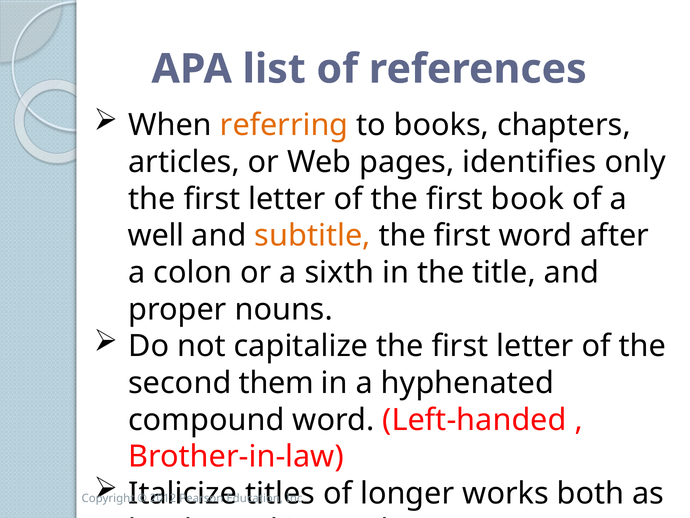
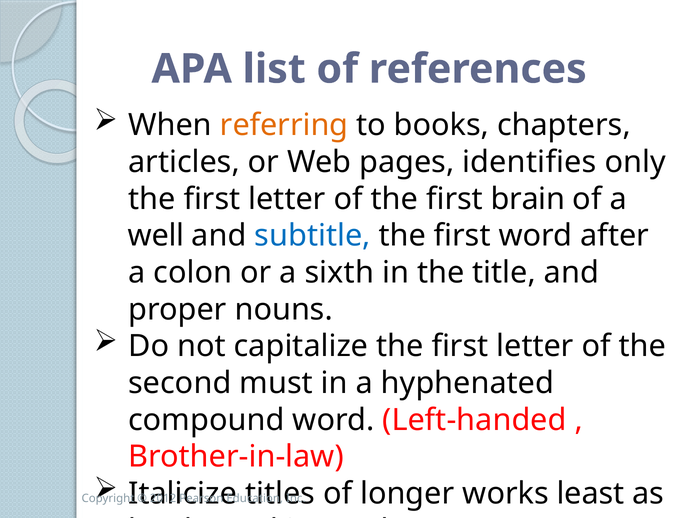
book: book -> brain (528, 199)
subtitle colour: orange -> blue (313, 236)
them: them -> must (276, 383)
both: both -> least (590, 493)
